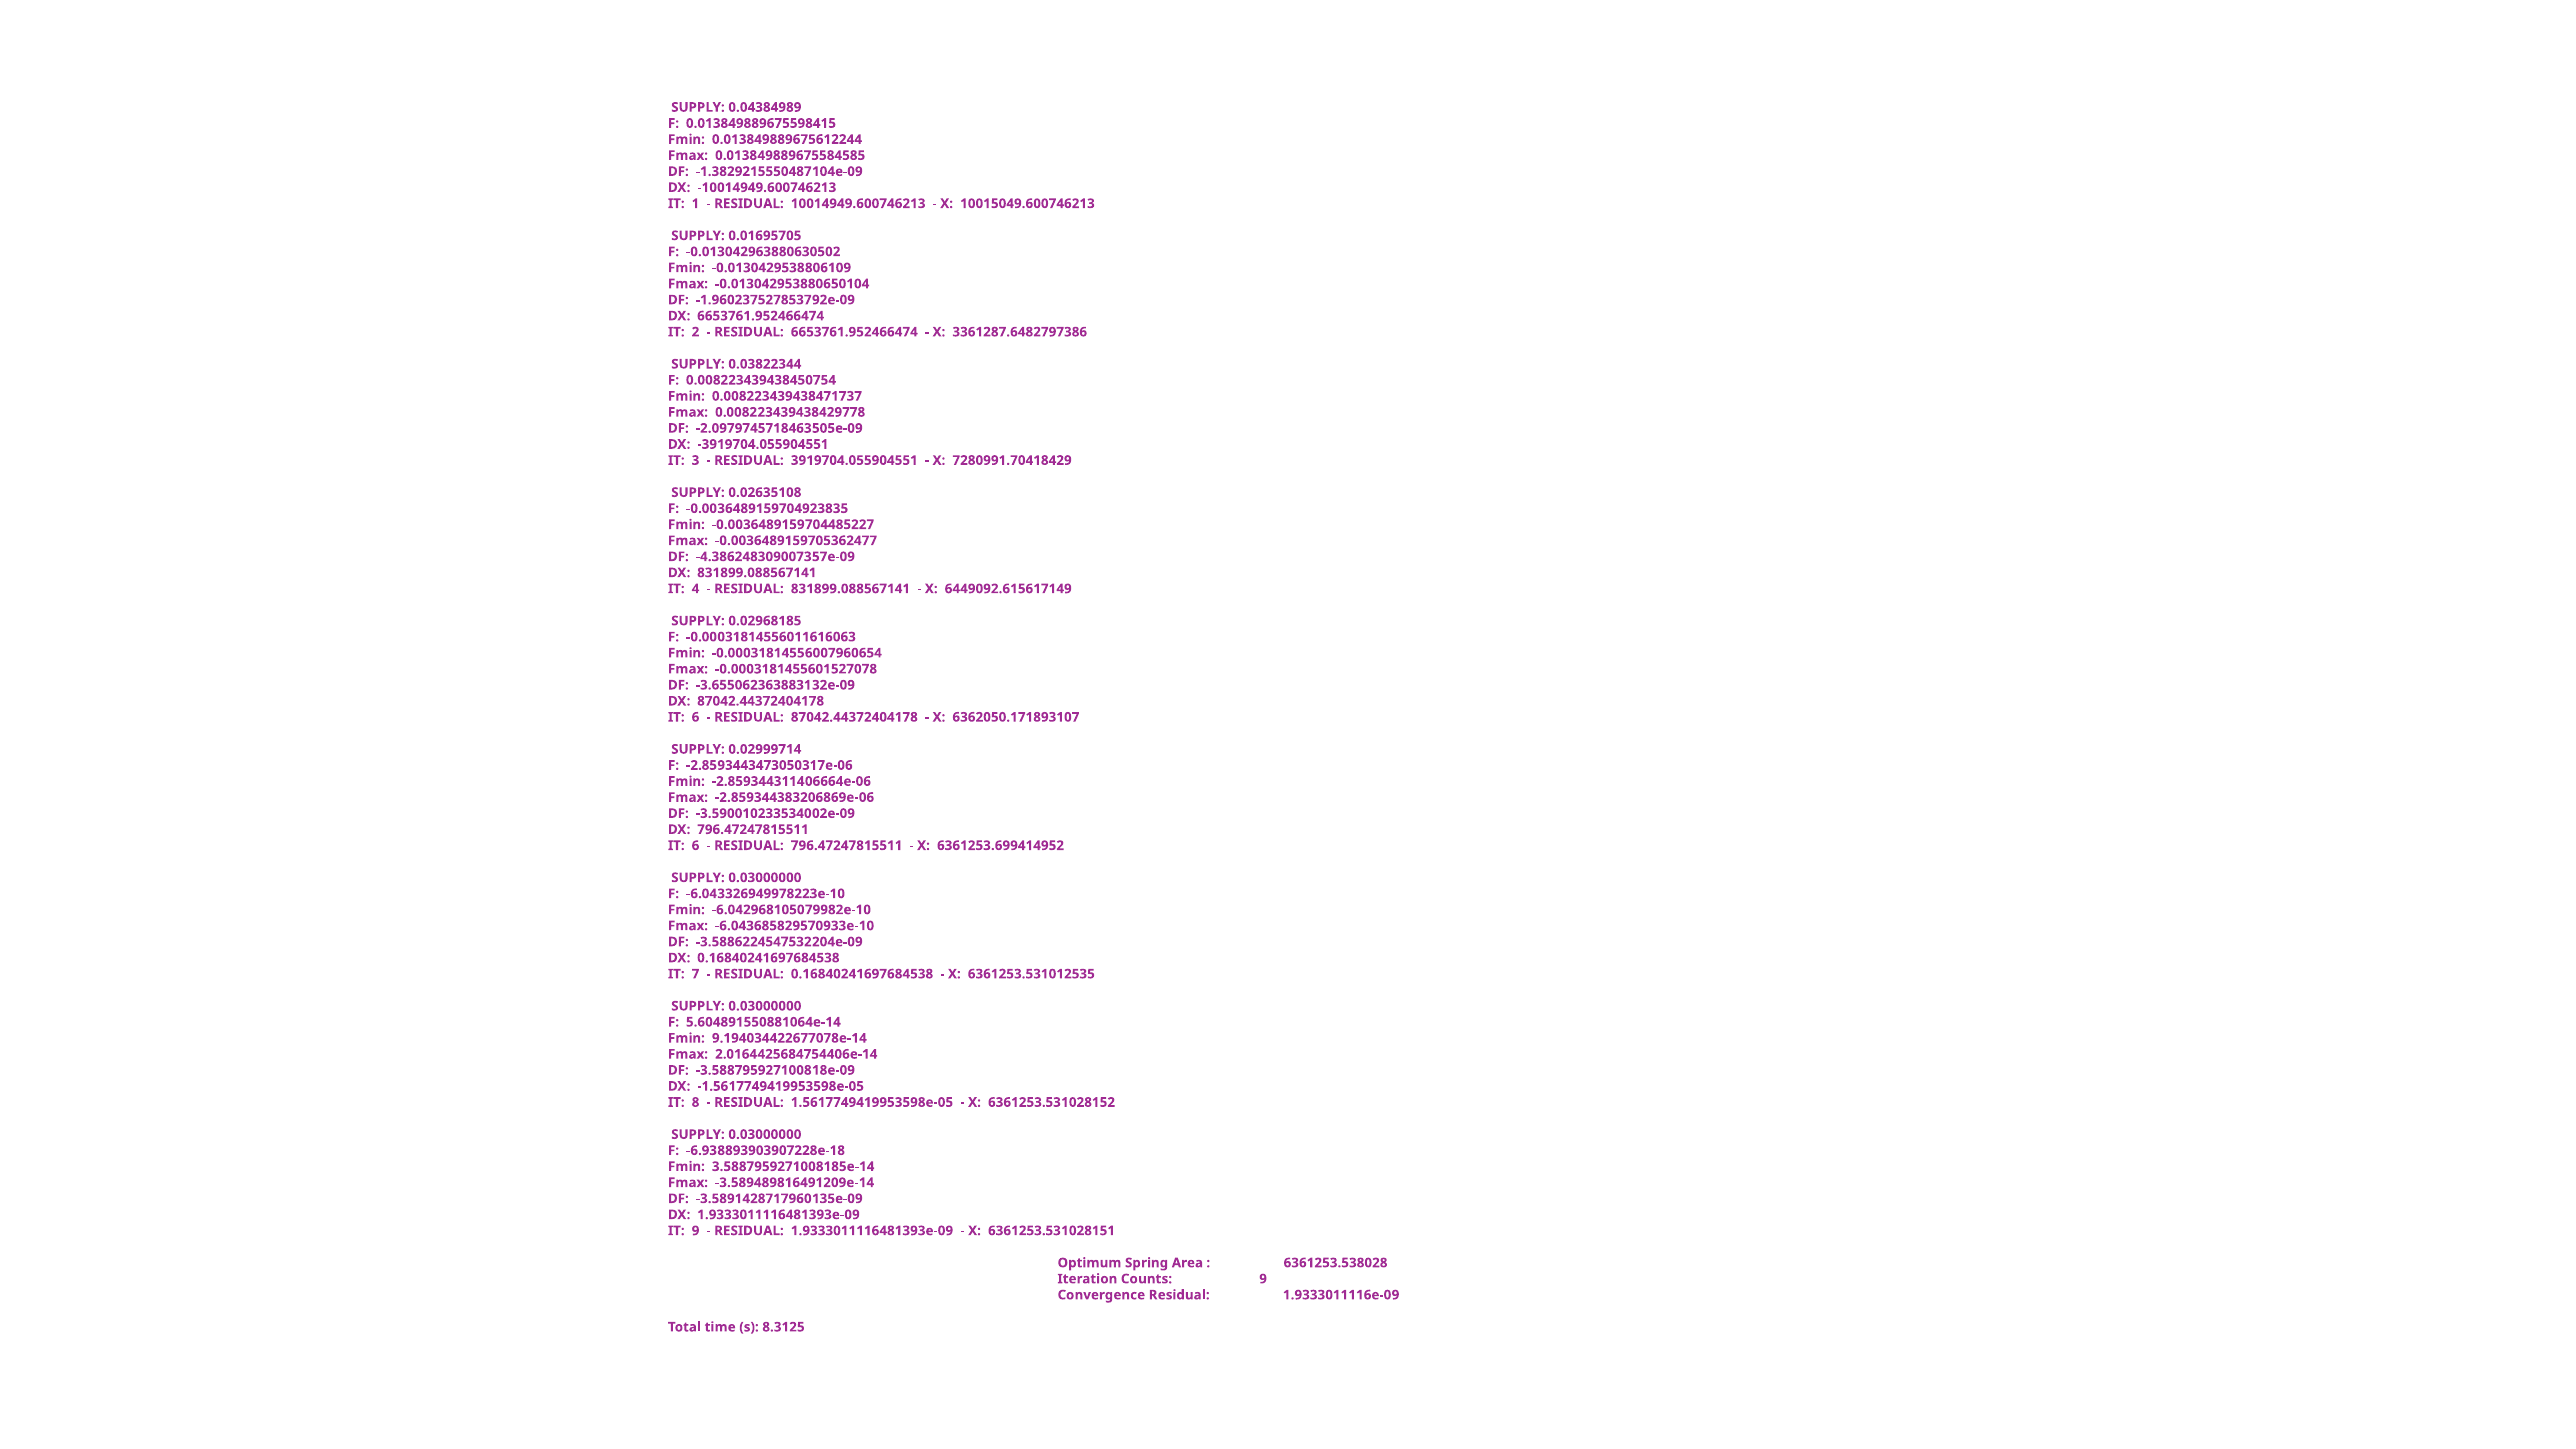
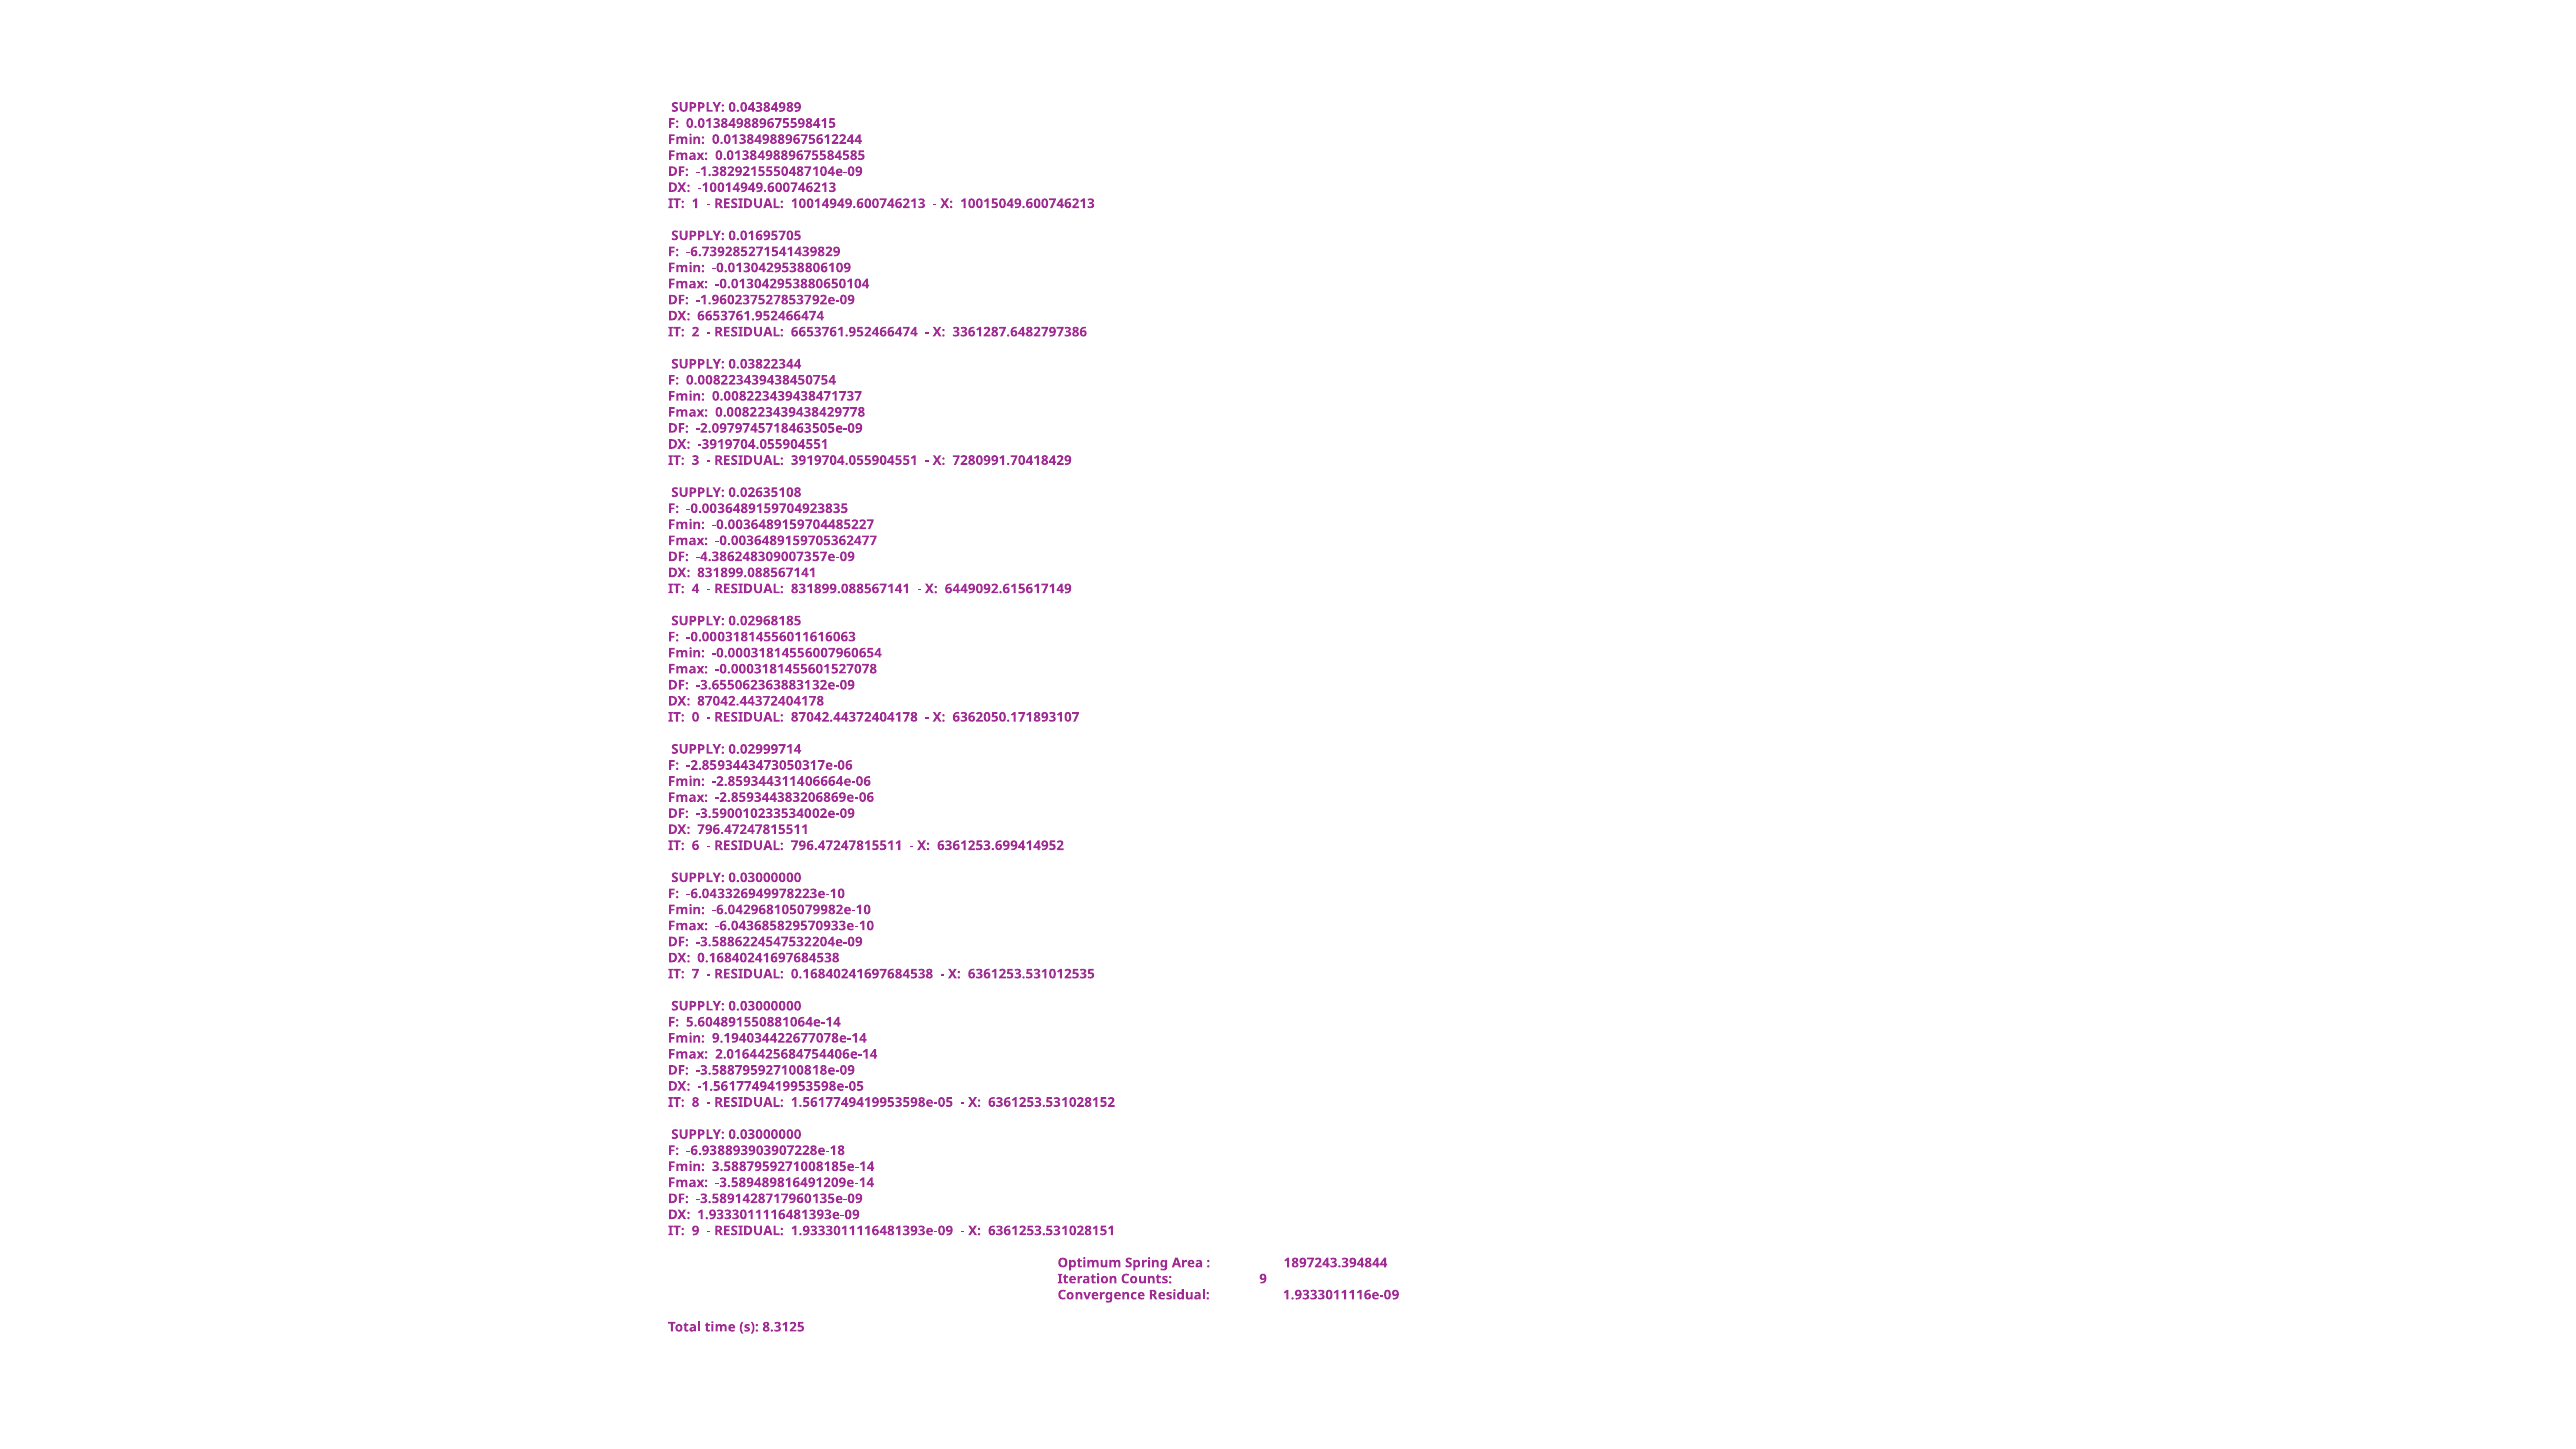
-0.013042963880630502: -0.013042963880630502 -> -6.739285271541439829 (763, 252)
6: 6 -> 0 (696, 717)
6361253.538028: 6361253.538028 -> 1897243.394844 (1336, 1263)
